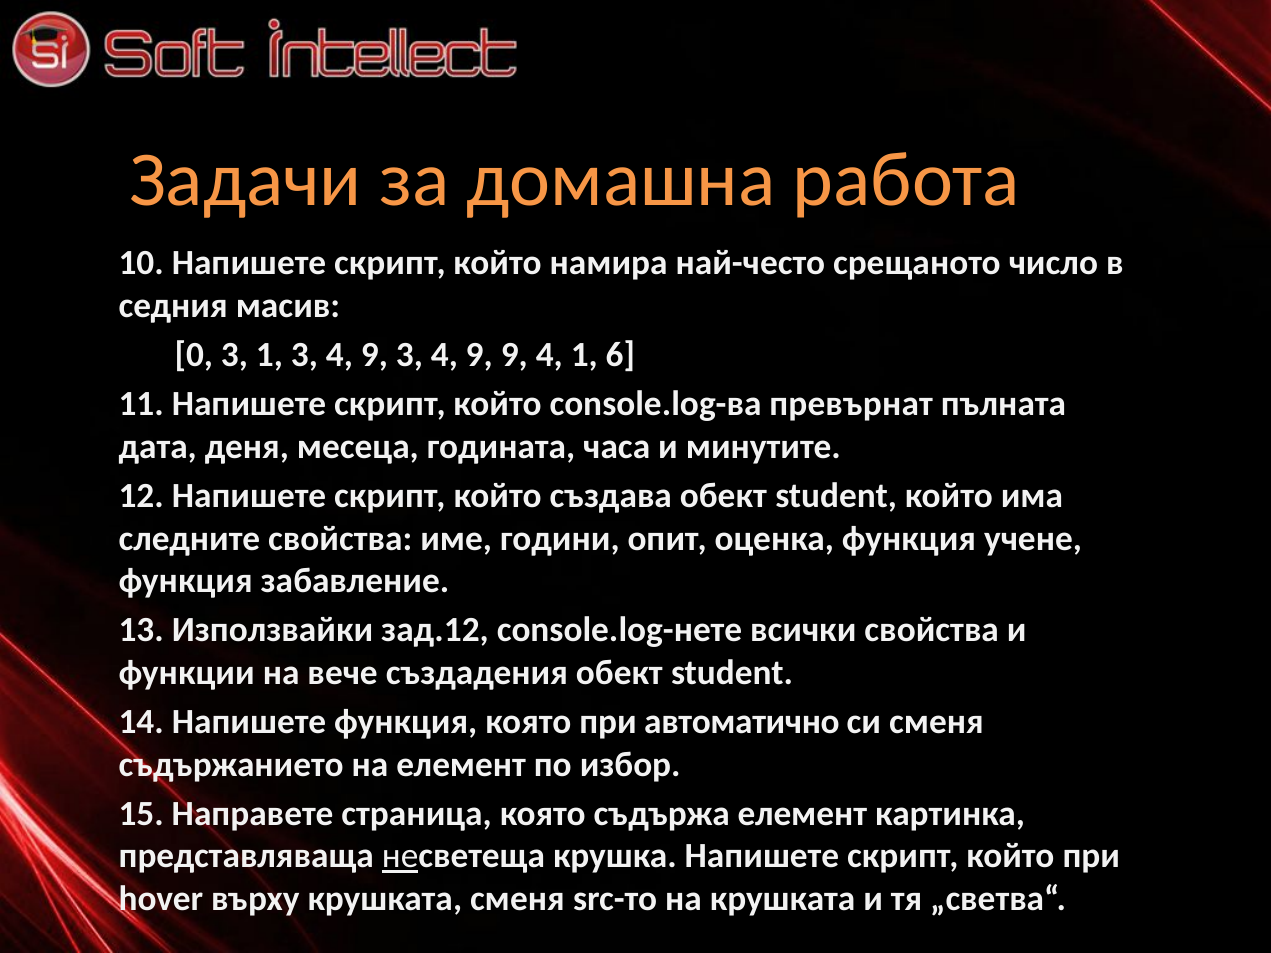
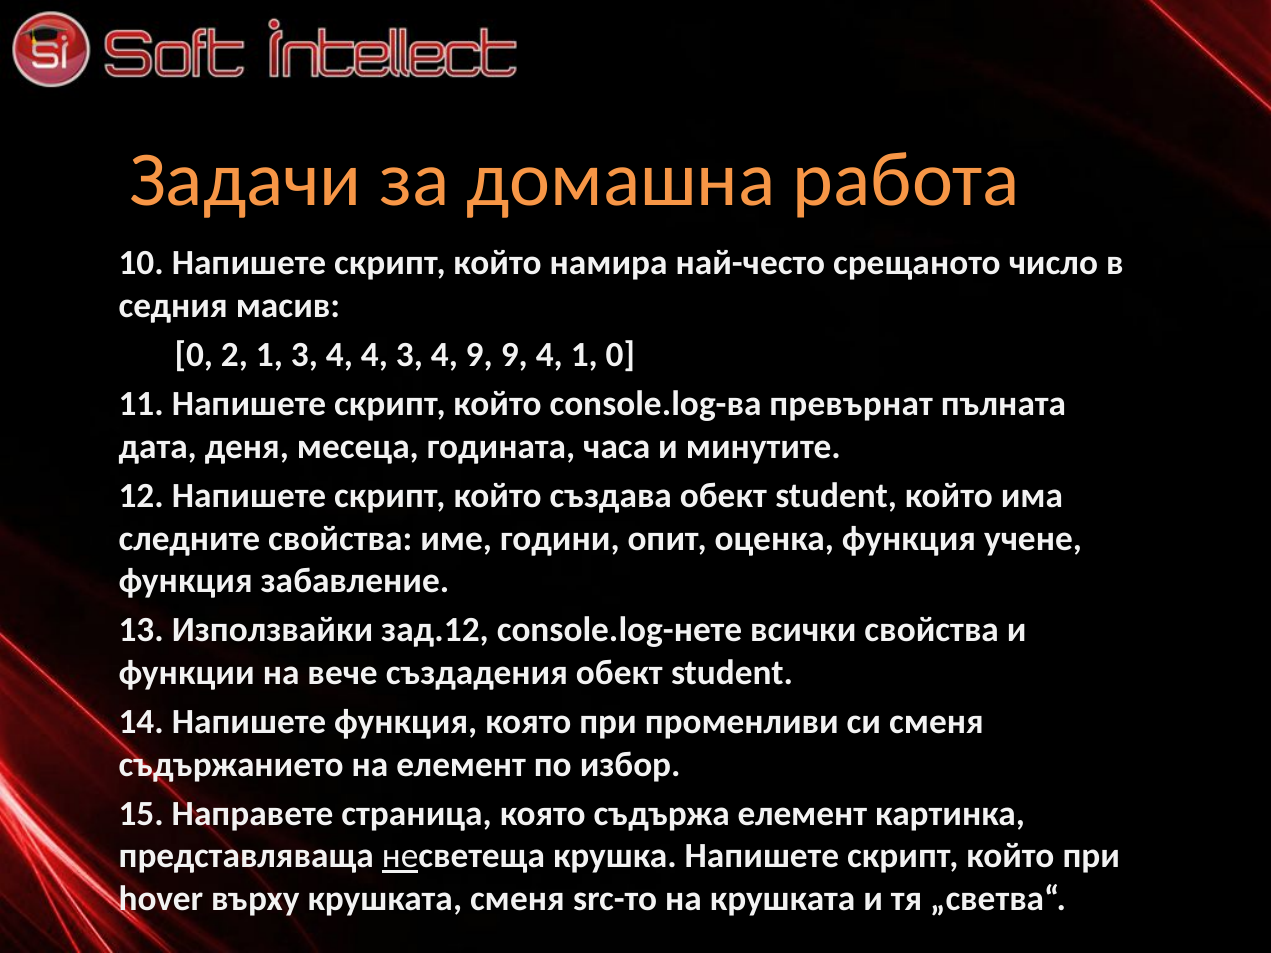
0 3: 3 -> 2 (234, 355)
1 3 4 9: 9 -> 4 (374, 355)
1 6: 6 -> 0 (620, 355)
автоматично: автоматично -> променливи (742, 722)
